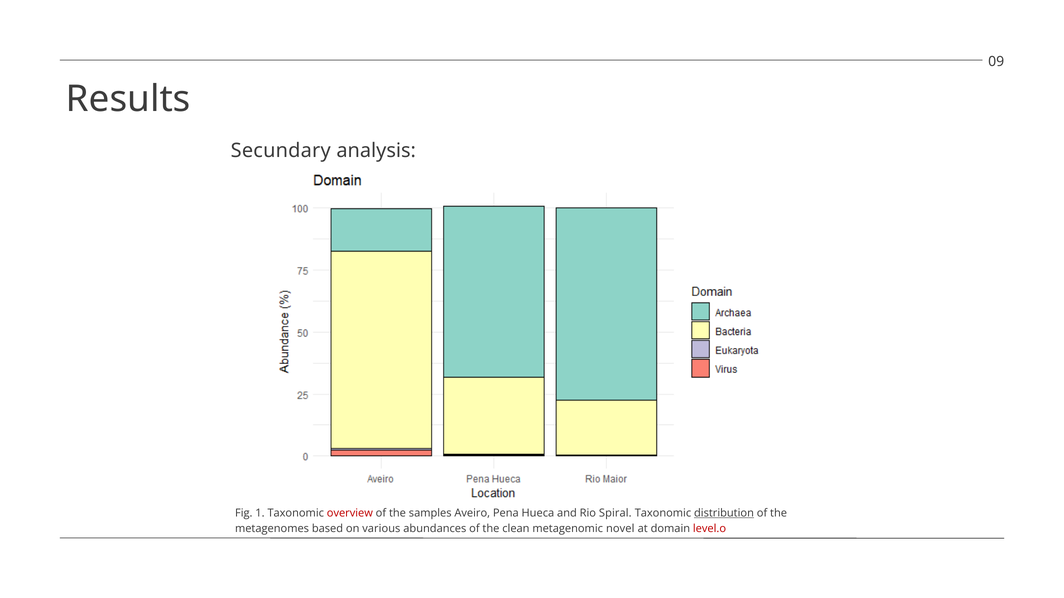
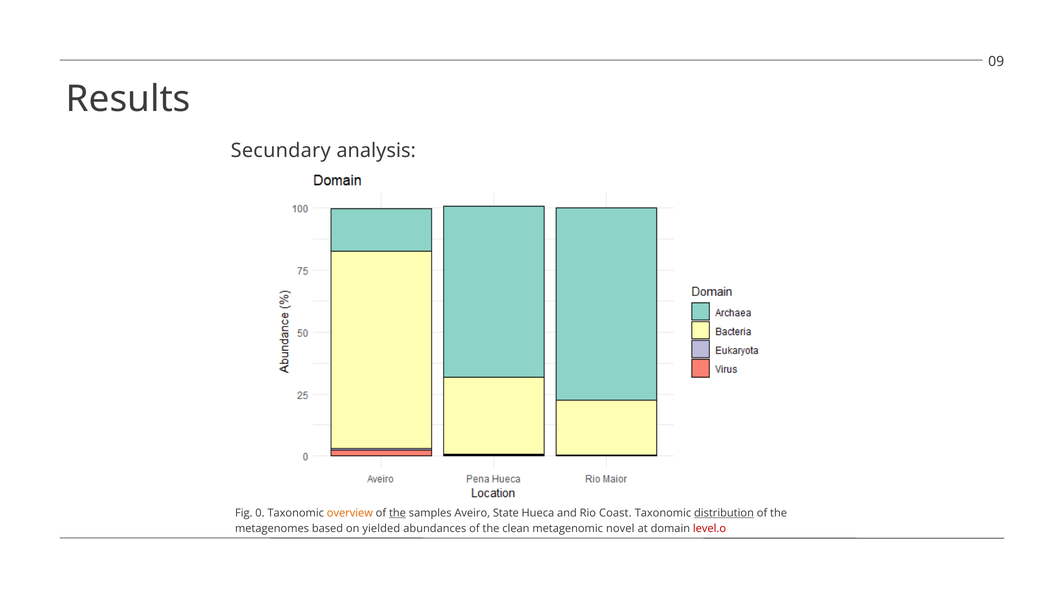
1: 1 -> 0 (260, 514)
overview colour: red -> orange (350, 514)
the underline: none -> present (397, 514)
Pena: Pena -> State (506, 514)
Spiral: Spiral -> Coast (615, 514)
various: various -> yielded (381, 529)
